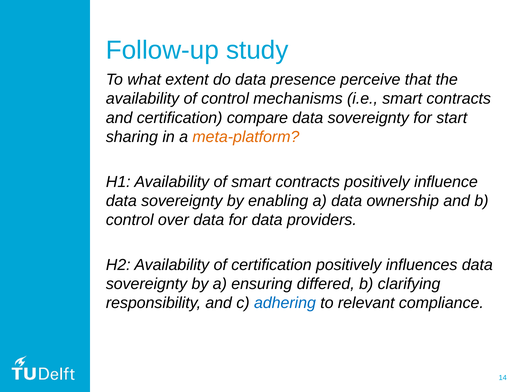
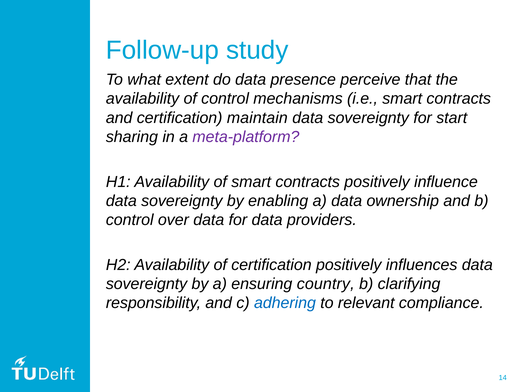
compare: compare -> maintain (257, 118)
meta-platform colour: orange -> purple (246, 137)
differed: differed -> country (326, 284)
